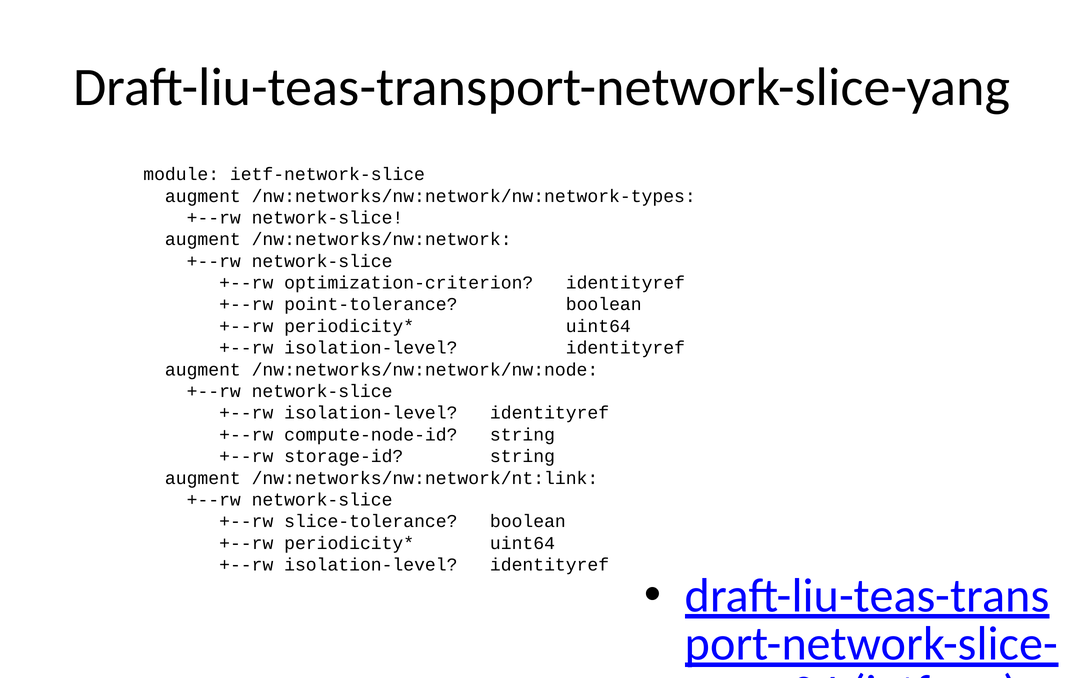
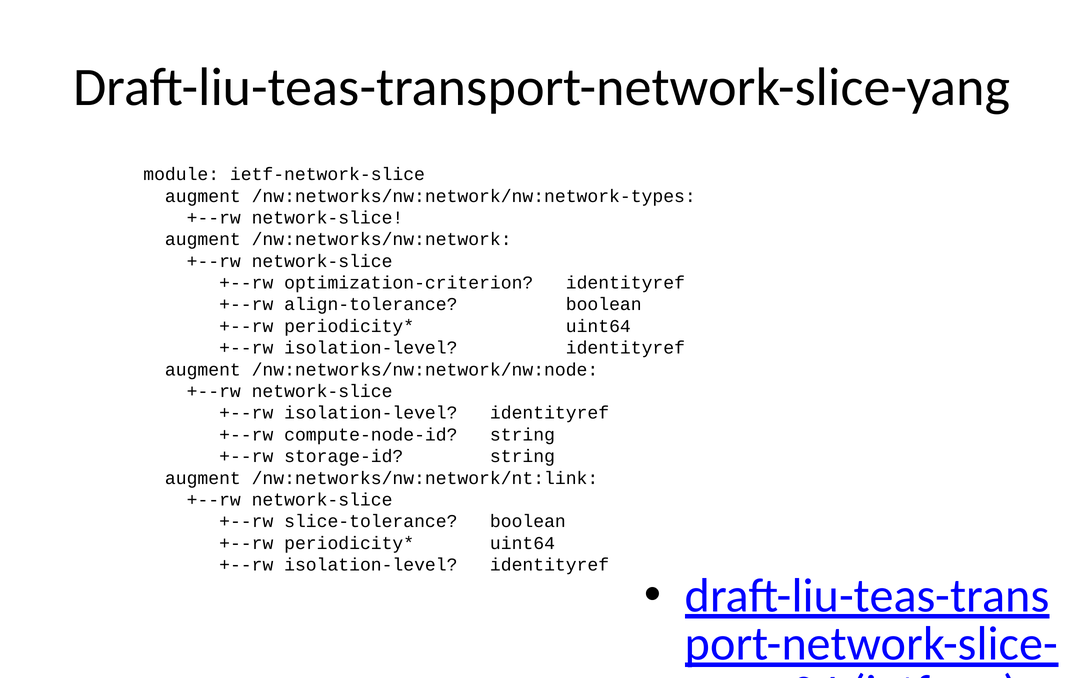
point-tolerance: point-tolerance -> align-tolerance (371, 304)
